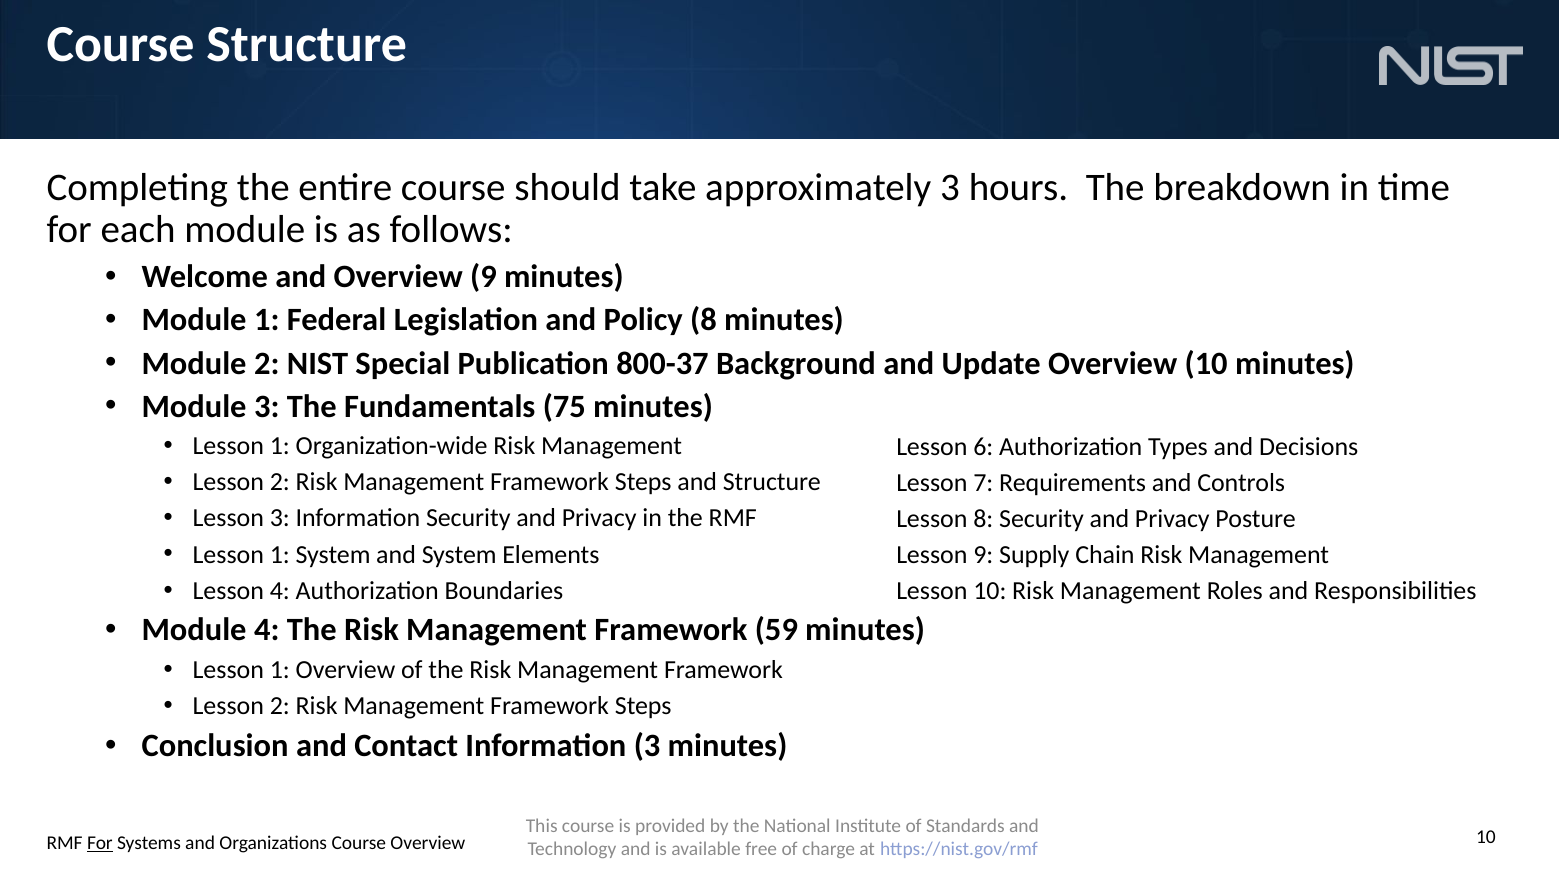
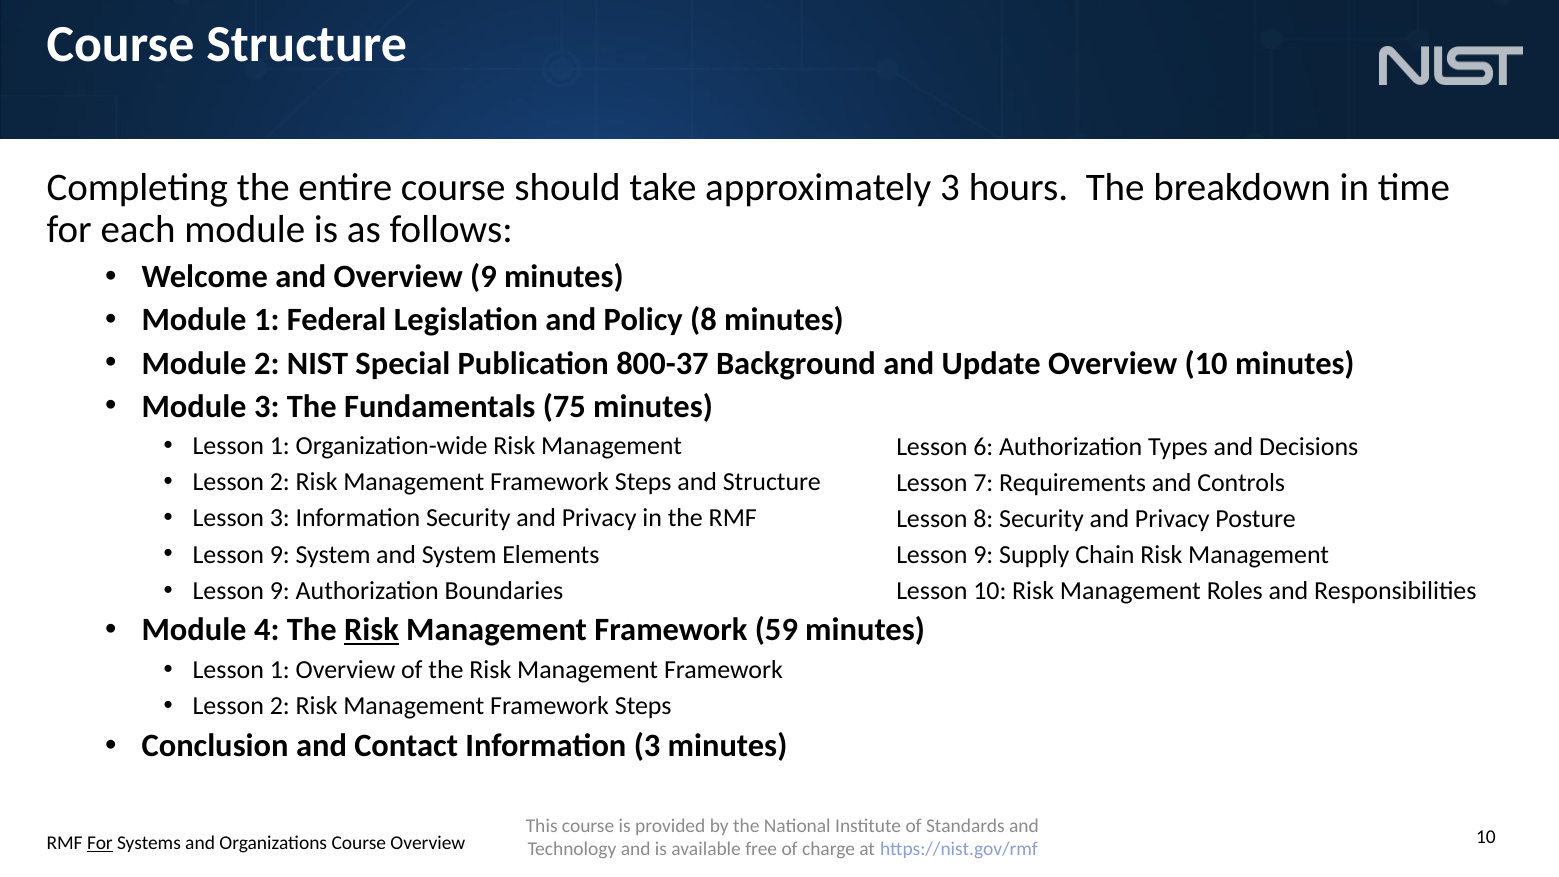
1: 1 -> 9 (280, 554)
4: 4 -> 9 (280, 591)
Risk underline: none -> present (372, 630)
